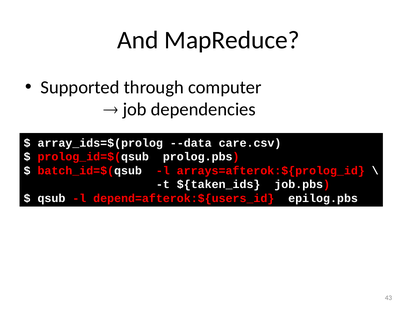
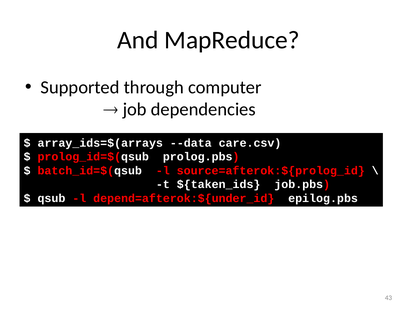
array_ids=$(prolog: array_ids=$(prolog -> array_ids=$(arrays (100, 143)
arrays=afterok:${prolog_id: arrays=afterok:${prolog_id -> source=afterok:${prolog_id (271, 171)
depend=afterok:${users_id: depend=afterok:${users_id -> depend=afterok:${under_id (184, 199)
